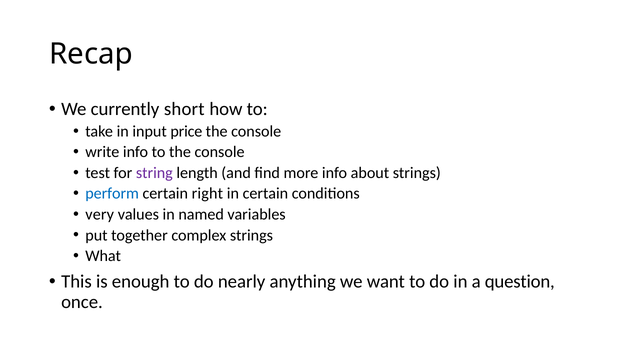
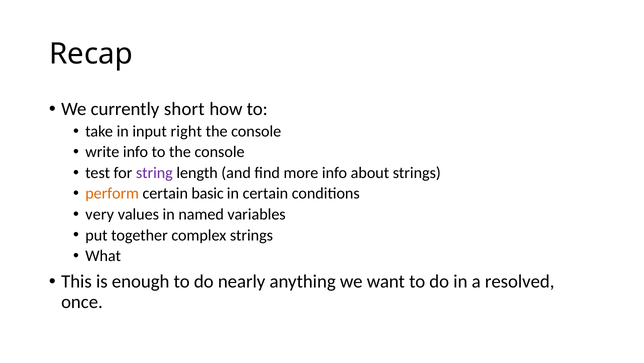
price: price -> right (186, 131)
perform colour: blue -> orange (112, 193)
right: right -> basic (208, 193)
question: question -> resolved (520, 281)
